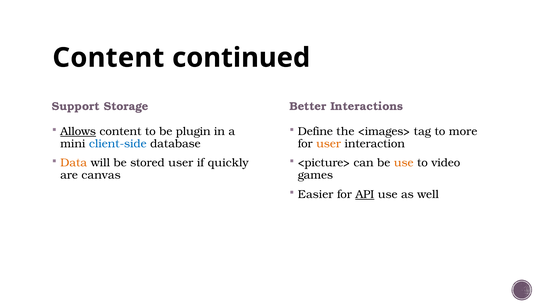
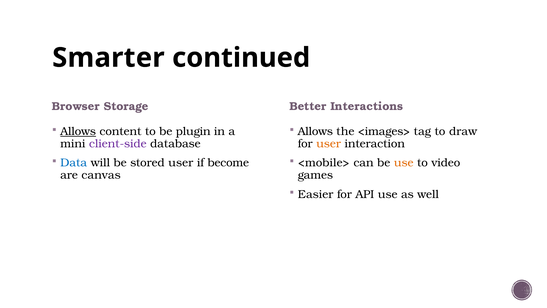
Content: Content -> Smarter (108, 58)
Support: Support -> Browser (76, 106)
Define: Define -> Allows (315, 131)
more: more -> draw (463, 131)
client-side colour: blue -> purple (118, 144)
Data colour: orange -> blue (74, 163)
quickly: quickly -> become (228, 163)
<picture>: <picture> -> <mobile> (324, 163)
API underline: present -> none (365, 194)
